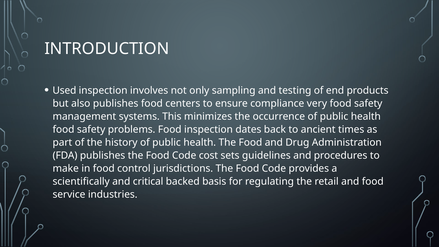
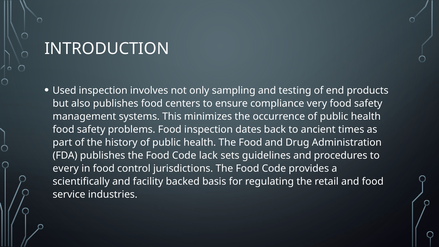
cost: cost -> lack (208, 155)
make: make -> every (66, 169)
critical: critical -> facility (148, 182)
